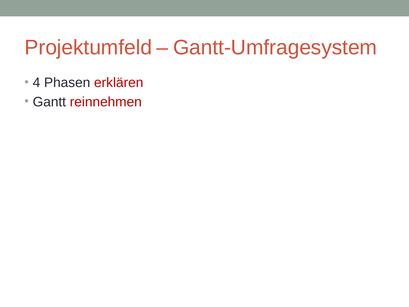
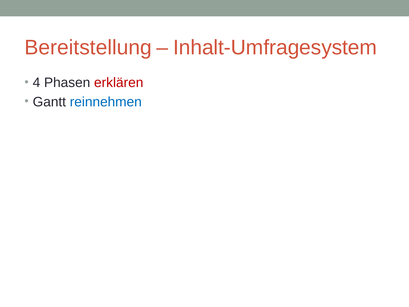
Projektumfeld: Projektumfeld -> Bereitstellung (88, 47)
Gantt-Umfragesystem: Gantt-Umfragesystem -> Inhalt-Umfragesystem (275, 47)
reinnehmen colour: red -> blue (106, 102)
